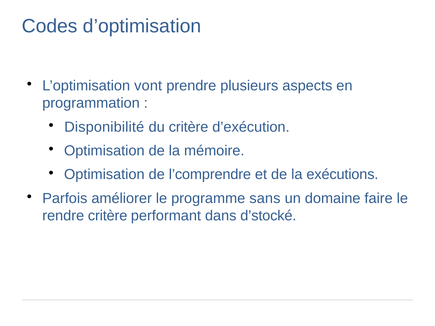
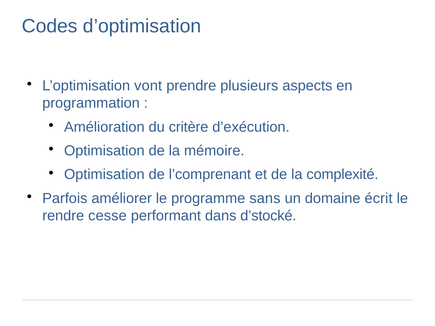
Disponibilité: Disponibilité -> Amélioration (104, 127)
l’comprendre: l’comprendre -> l’comprenant (210, 175)
exécutions: exécutions -> complexité (342, 175)
faire: faire -> écrit (379, 198)
rendre critère: critère -> cesse (107, 216)
